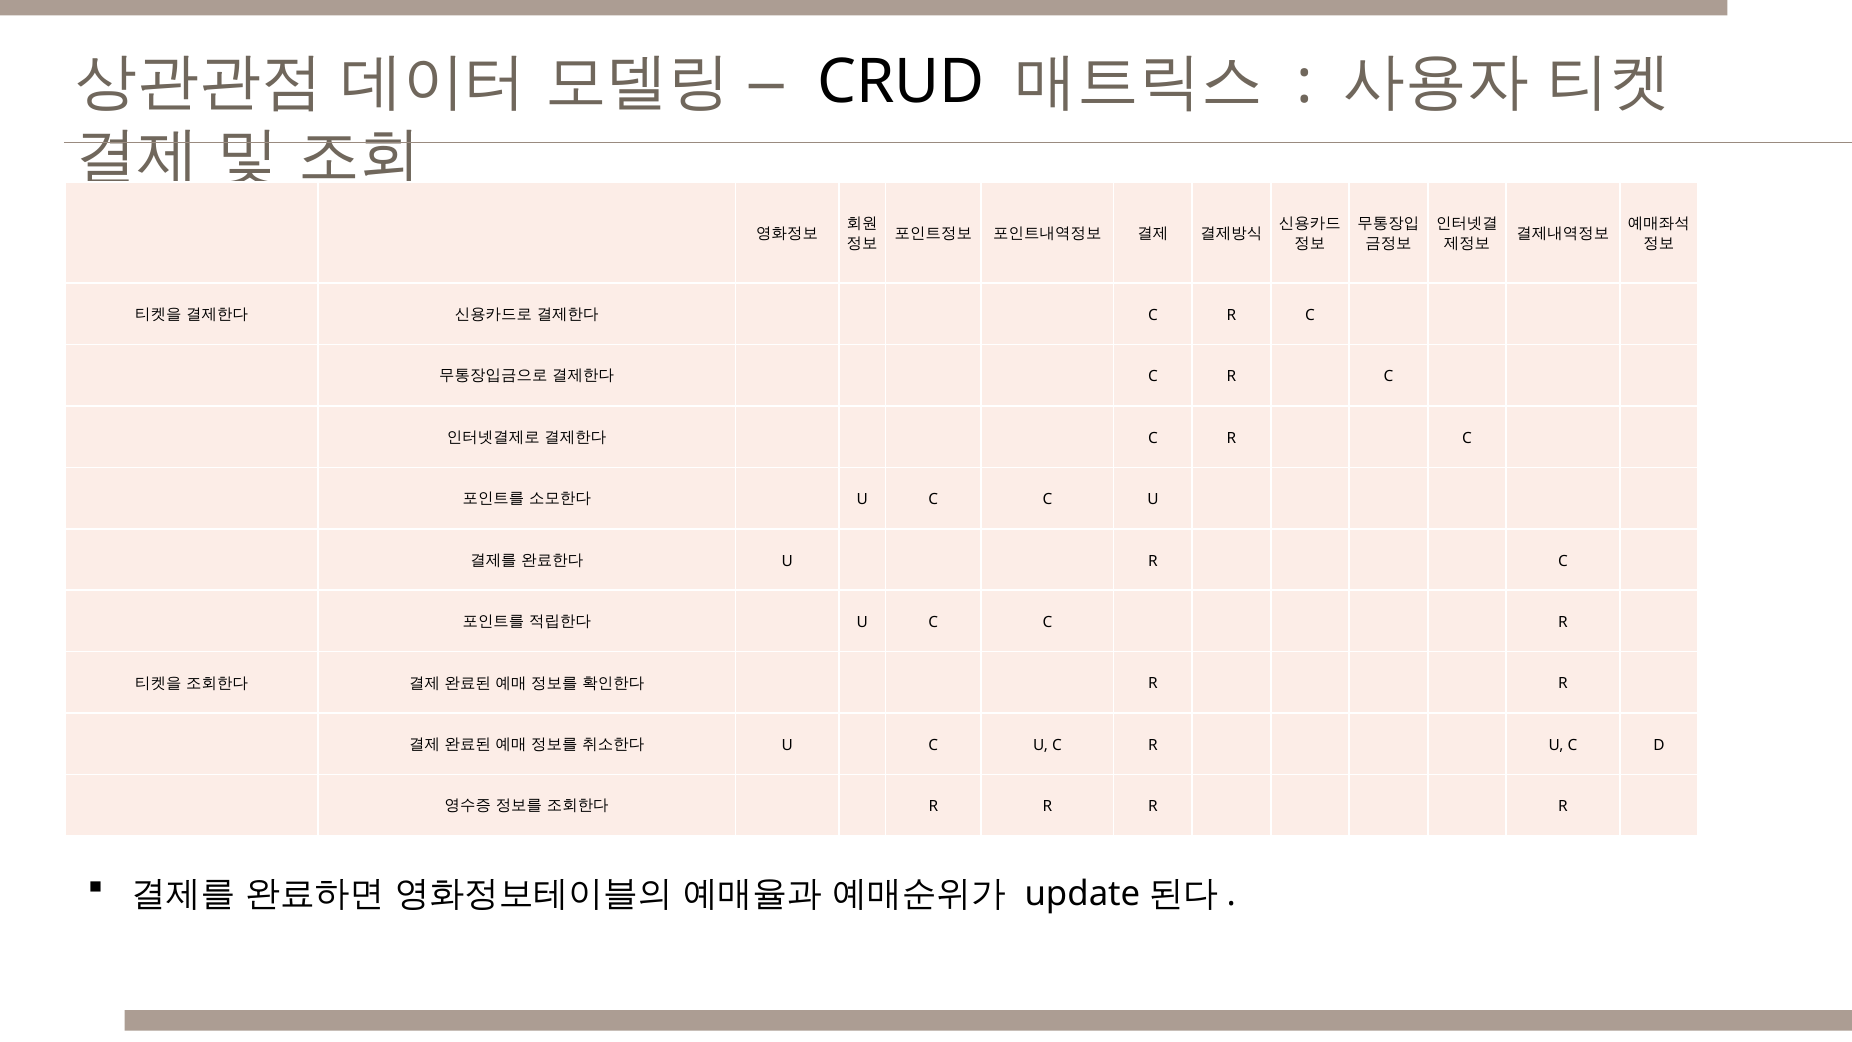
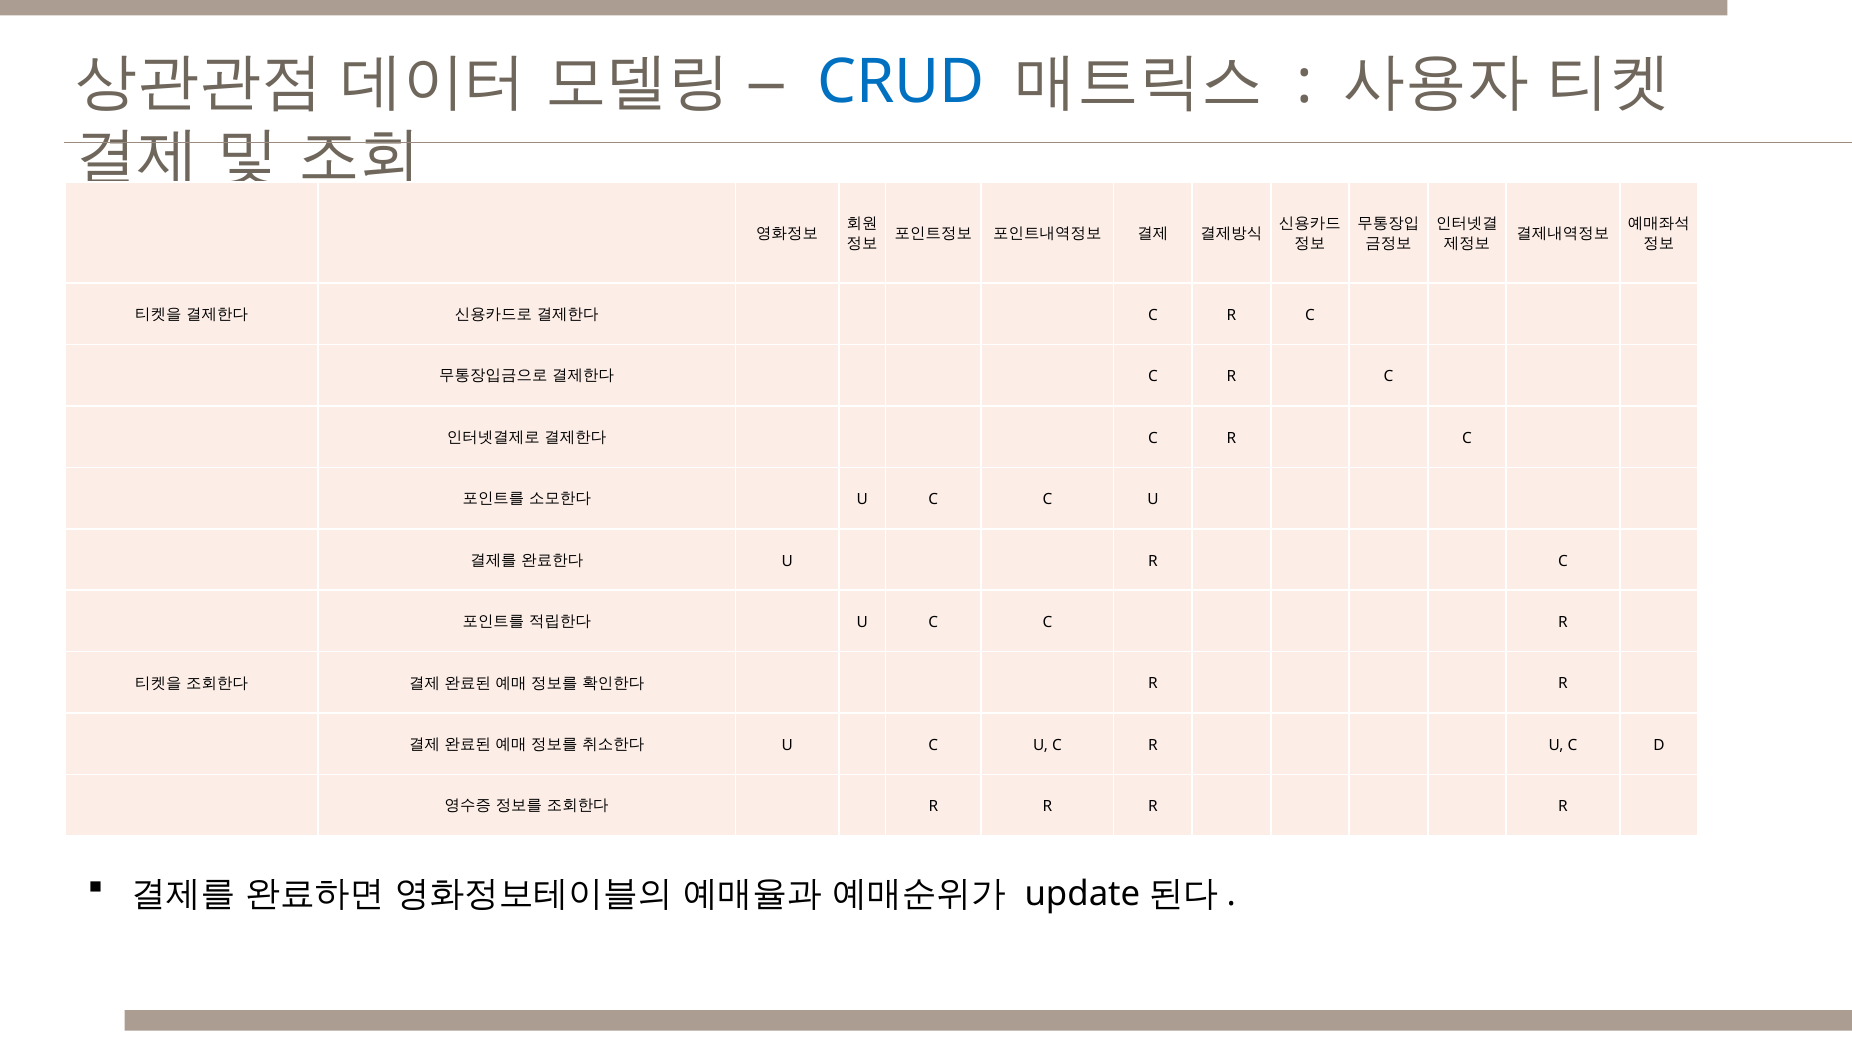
CRUD colour: black -> blue (901, 82)
